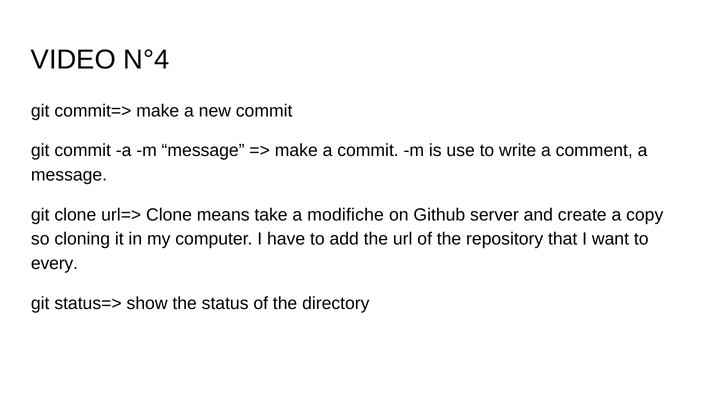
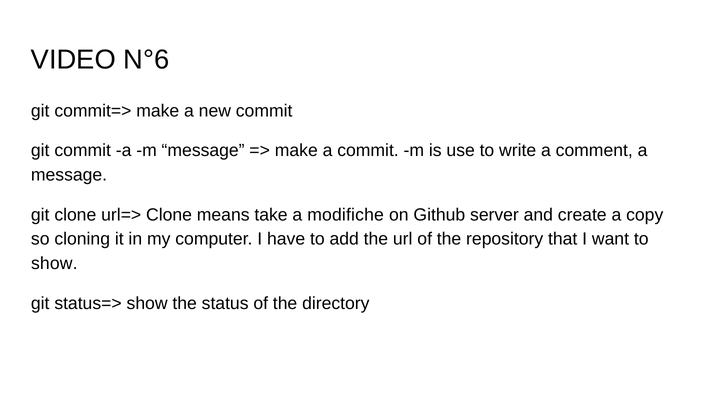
N°4: N°4 -> N°6 (146, 60)
every: every -> show (54, 263)
